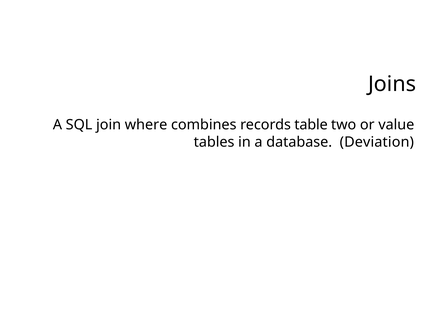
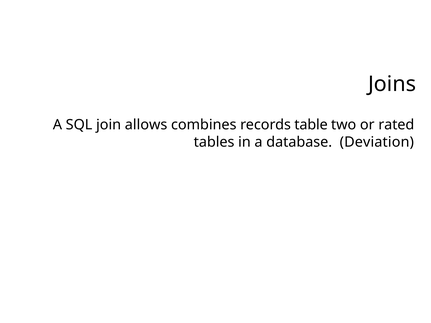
where: where -> allows (146, 125)
value: value -> rated (396, 125)
